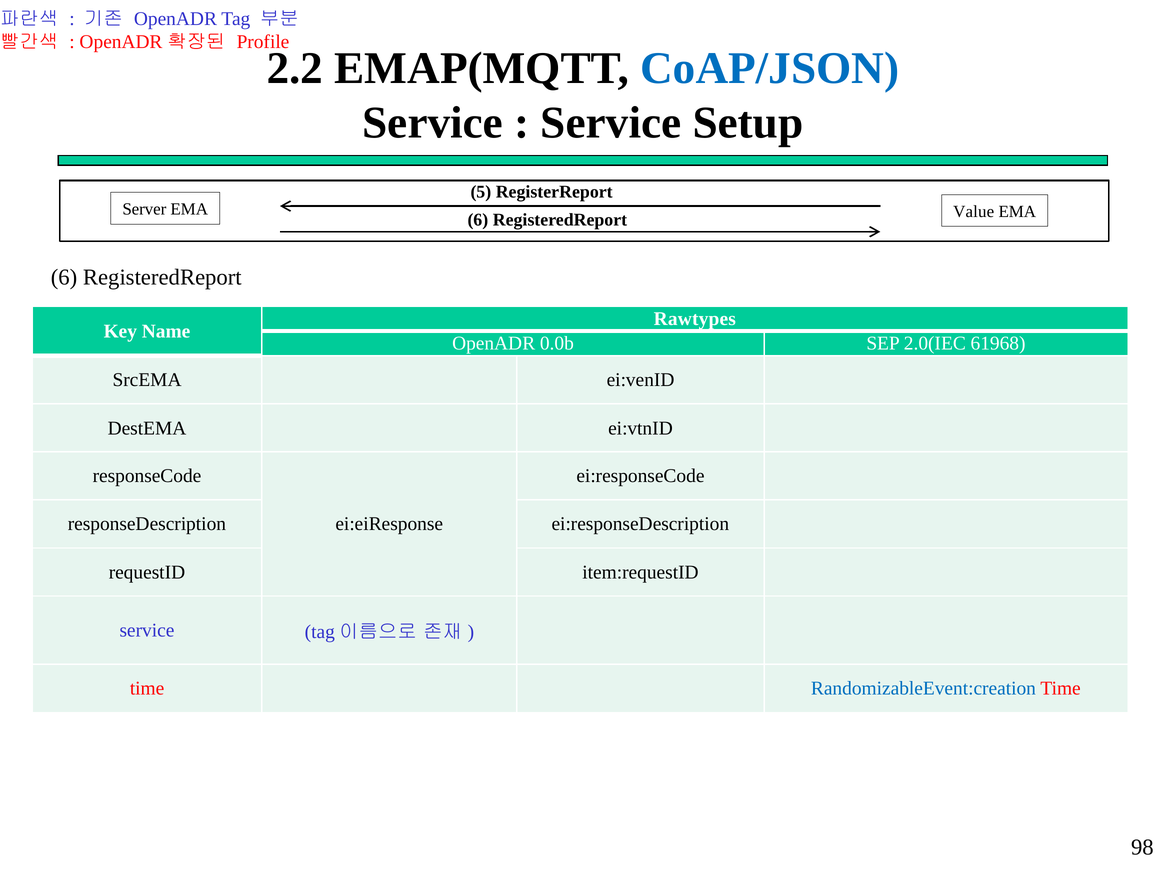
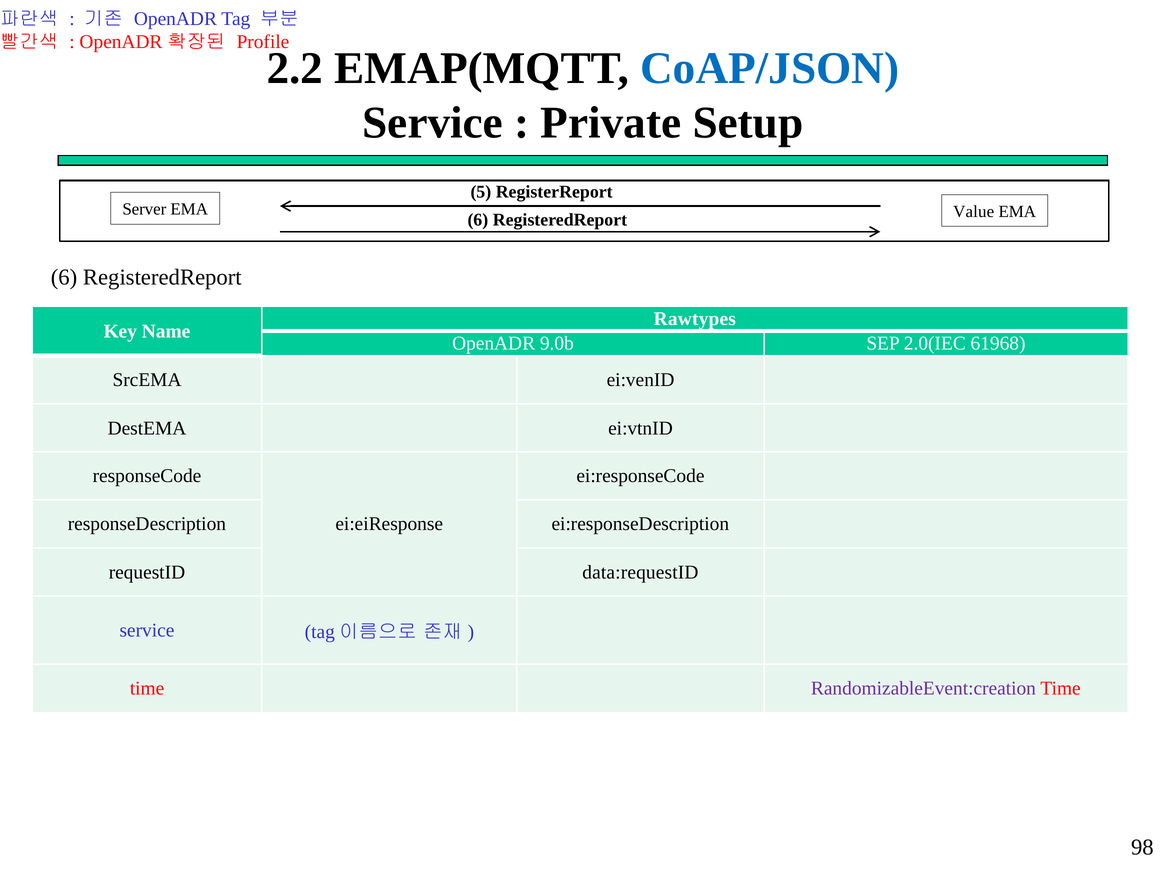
Service: Service -> Private (611, 123)
0.0b: 0.0b -> 9.0b (557, 343)
item:requestID: item:requestID -> data:requestID (640, 572)
RandomizableEvent:creation colour: blue -> purple (923, 688)
